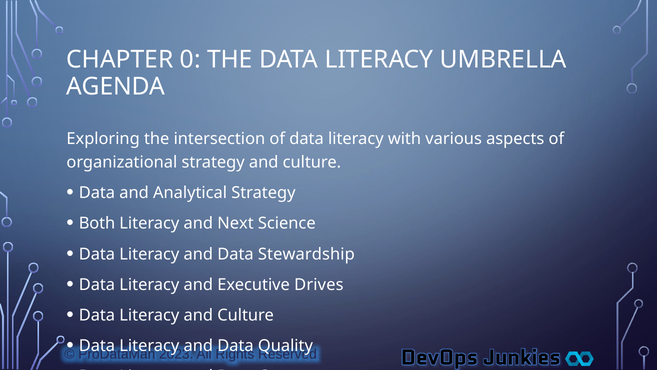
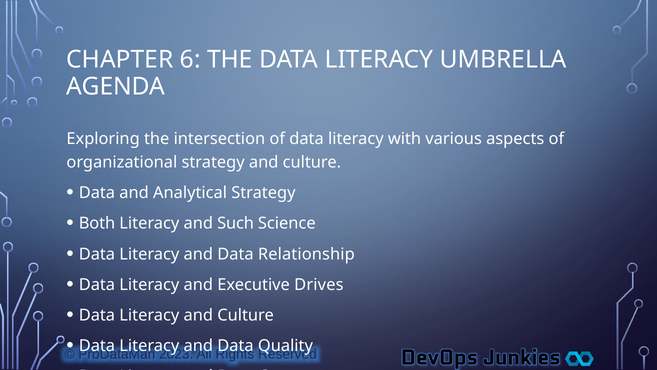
0: 0 -> 6 (190, 60)
Next: Next -> Such (236, 223)
Stewardship: Stewardship -> Relationship (306, 254)
